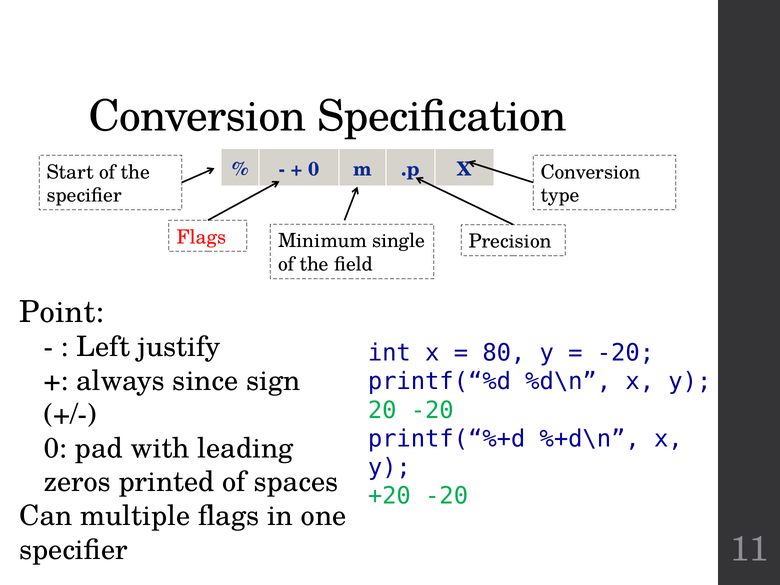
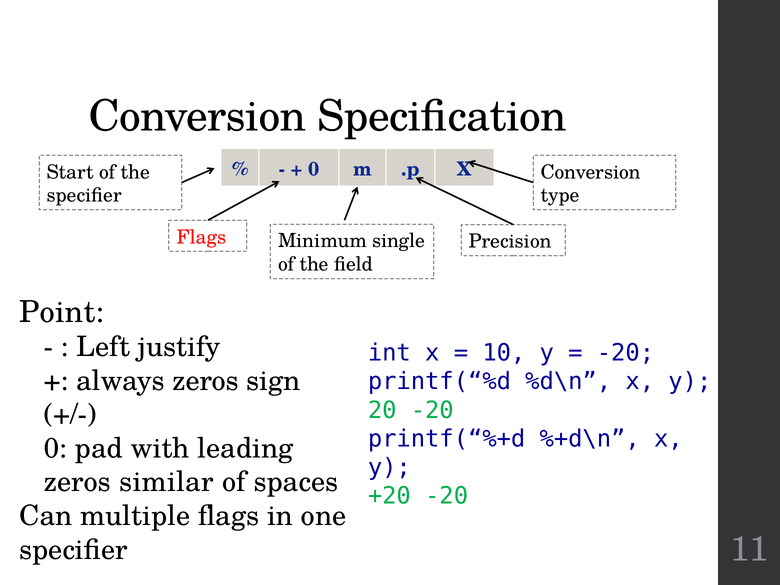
80: 80 -> 10 (504, 353)
always since: since -> zeros (206, 381)
printed: printed -> similar (166, 482)
